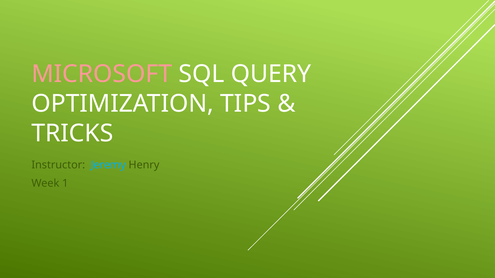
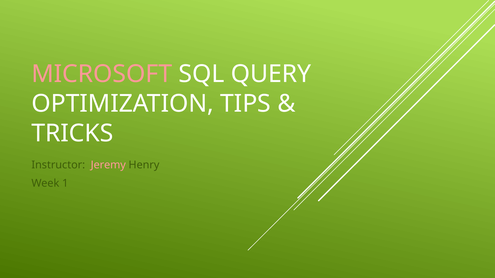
Jeremy colour: light blue -> pink (108, 165)
